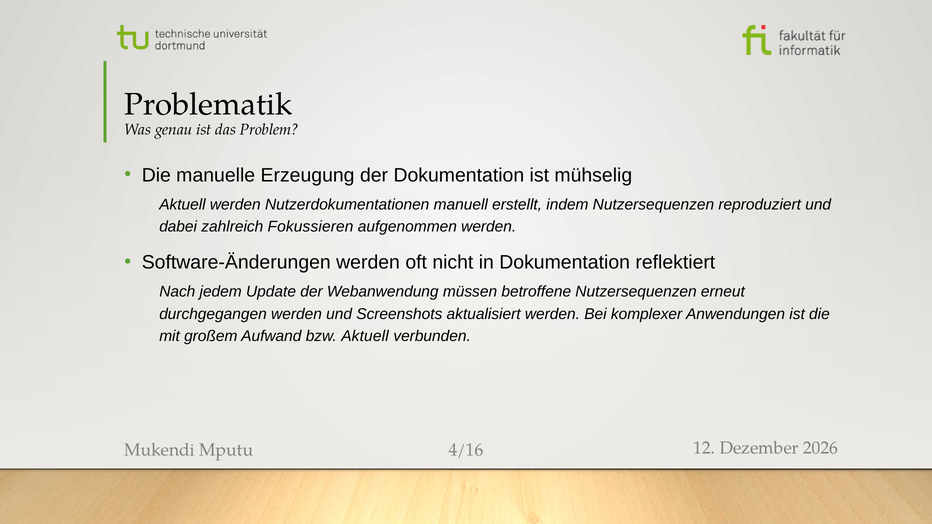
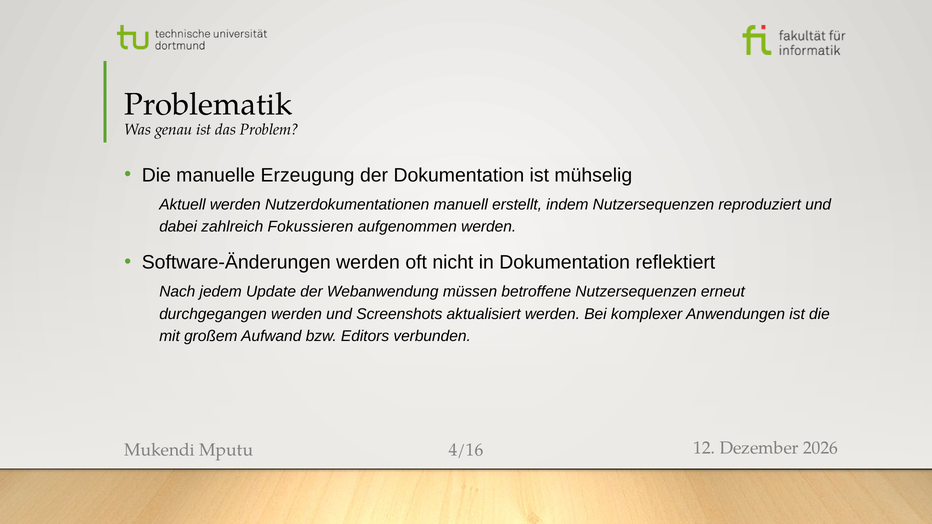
bzw Aktuell: Aktuell -> Editors (365, 336)
